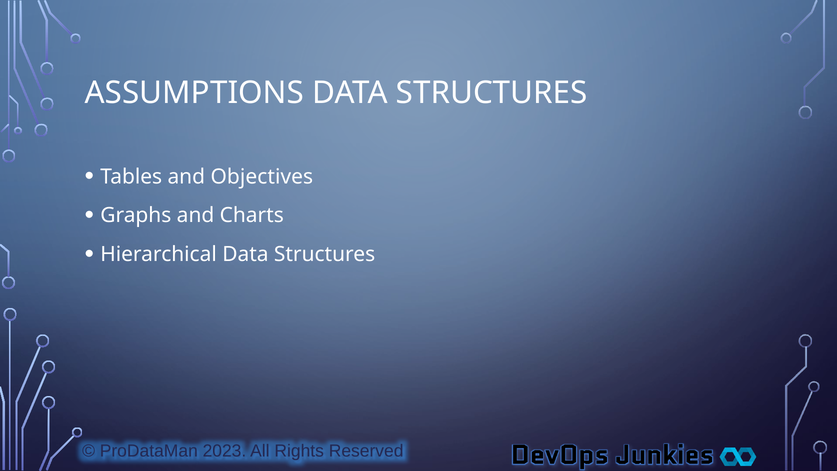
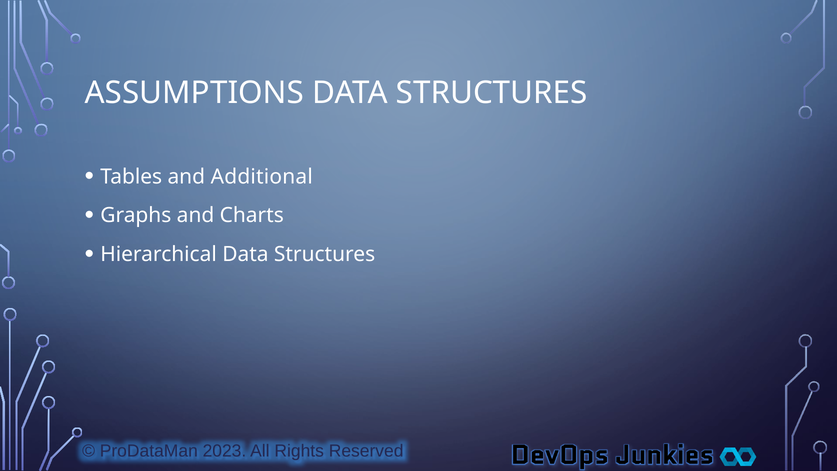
Objectives: Objectives -> Additional (262, 177)
